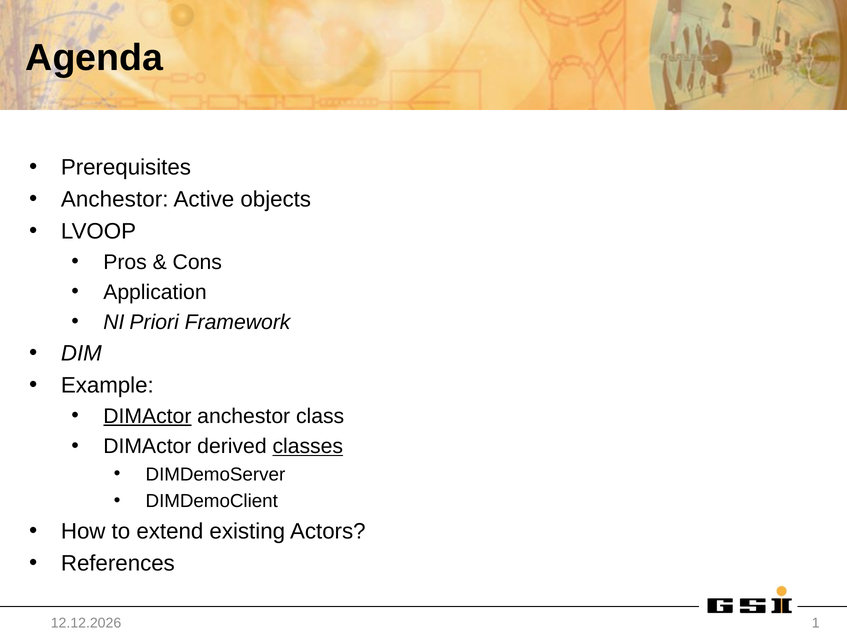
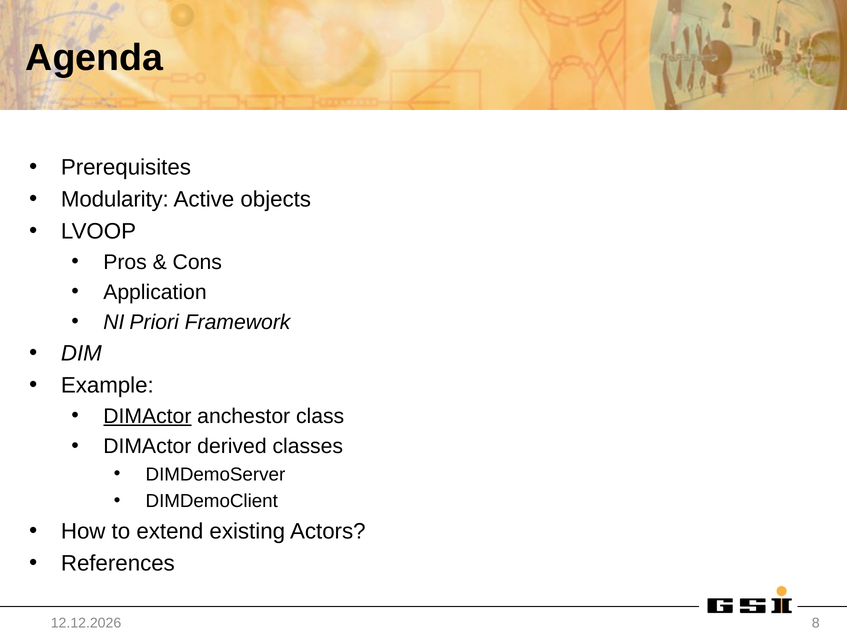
Anchestor: Anchestor -> Modularity (115, 199)
classes underline: present -> none (308, 447)
1: 1 -> 8 (816, 624)
